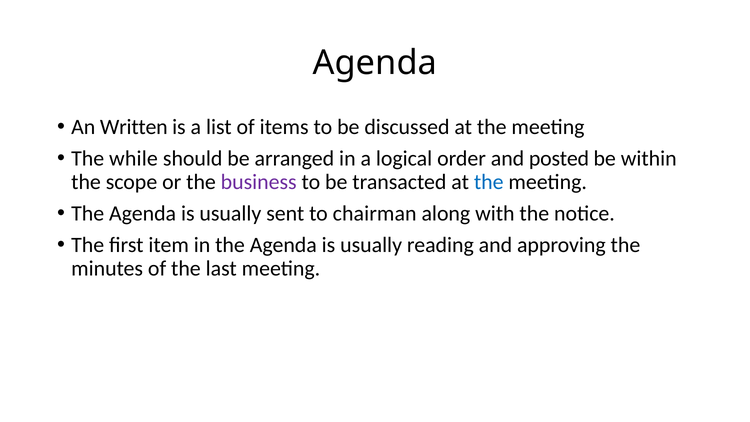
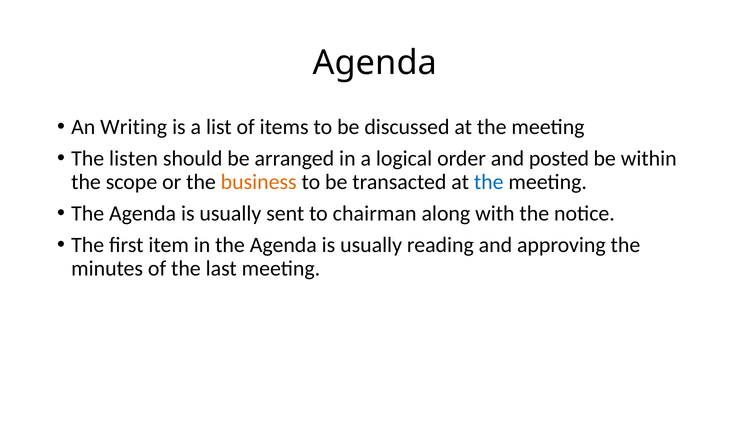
Written: Written -> Writing (134, 127)
while: while -> listen (134, 158)
business colour: purple -> orange (259, 182)
